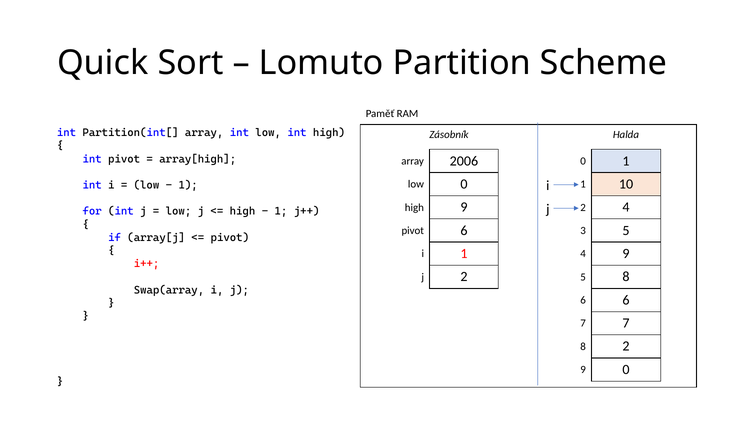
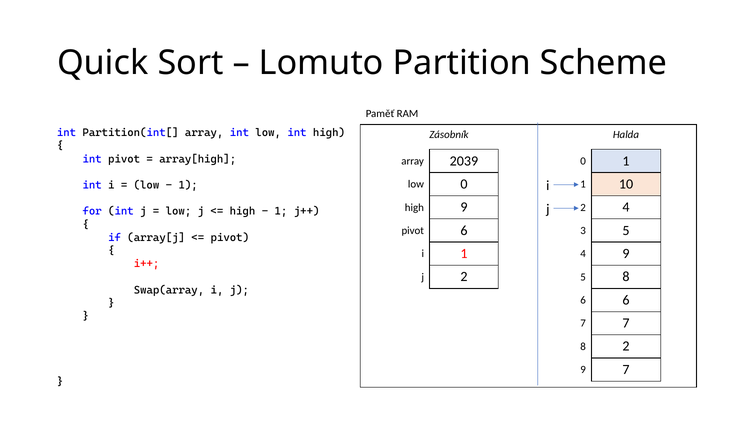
2006: 2006 -> 2039 (464, 161)
9 0: 0 -> 7 (626, 369)
